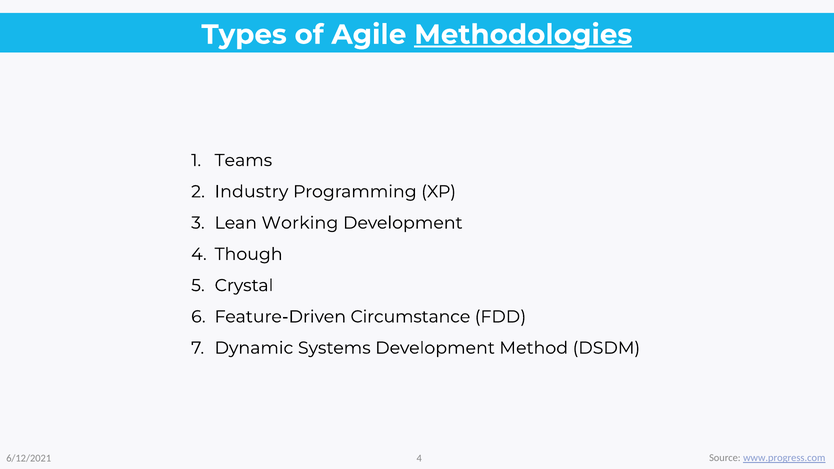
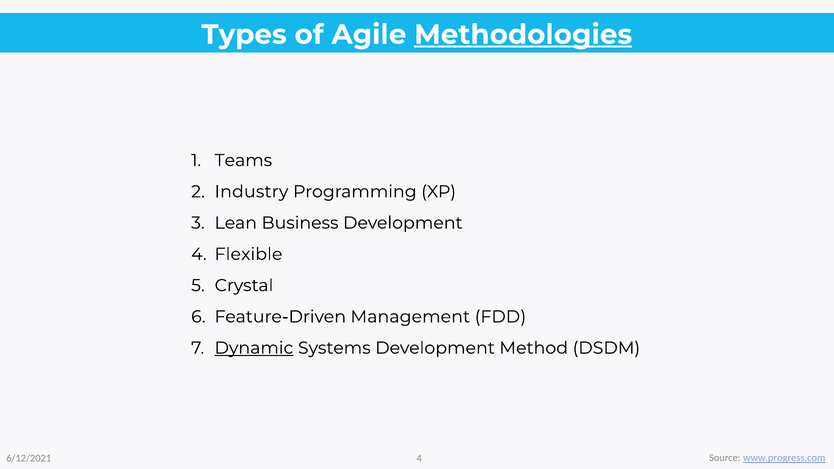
Working: Working -> Business (300, 223)
Though: Though -> Flexible (249, 254)
Circumstance: Circumstance -> Management (410, 317)
Dynamic underline: none -> present (254, 348)
